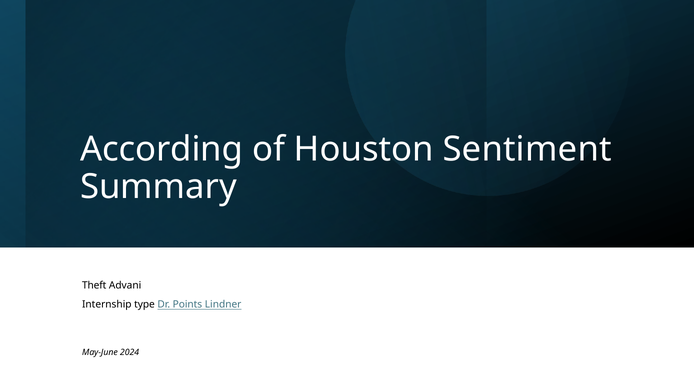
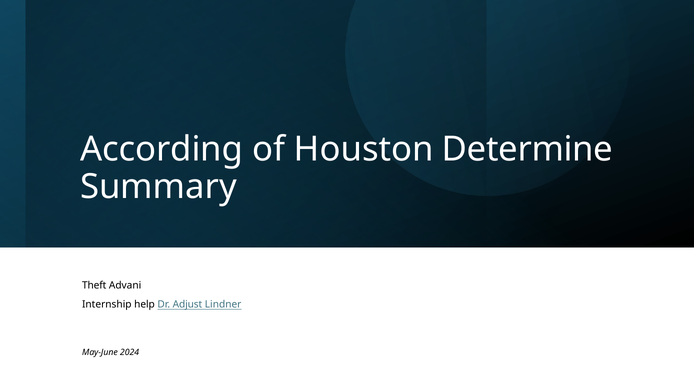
Sentiment: Sentiment -> Determine (527, 149)
type: type -> help (145, 305)
Points: Points -> Adjust (187, 305)
